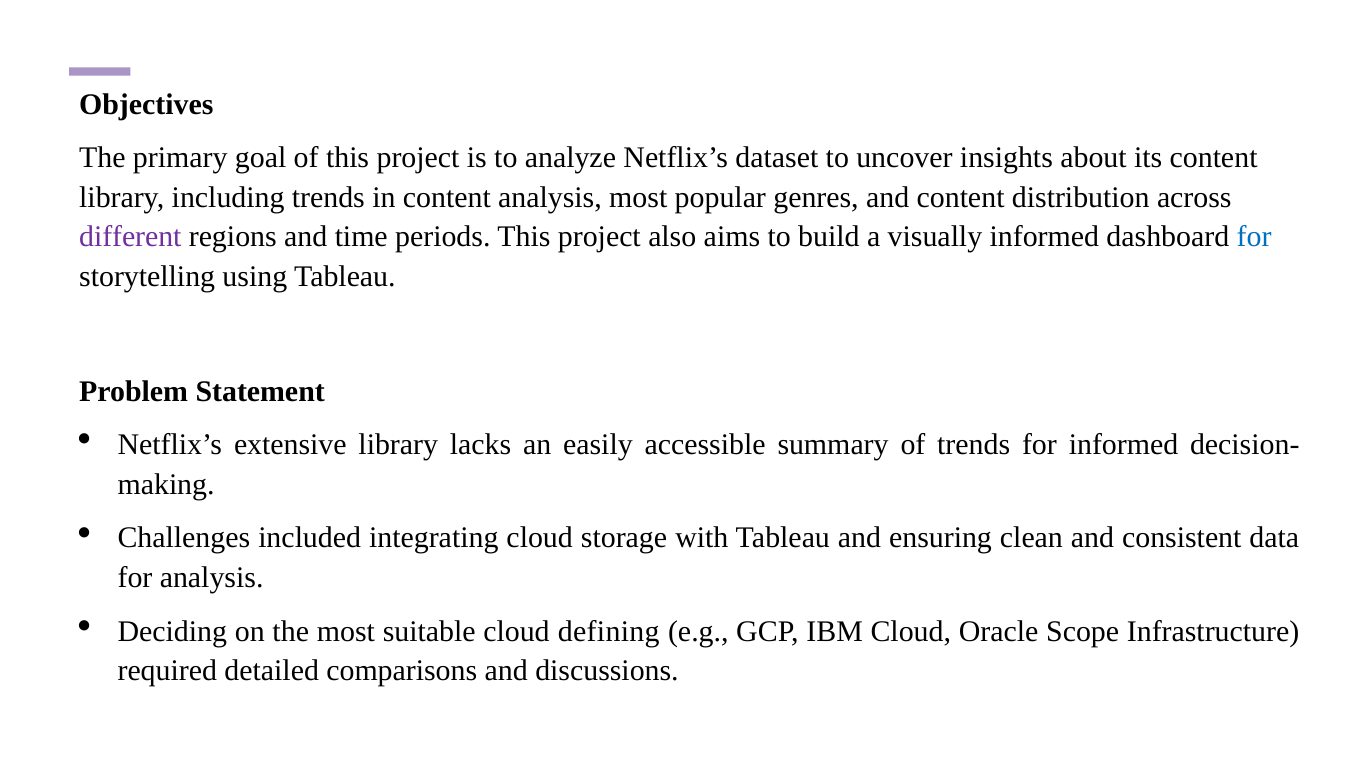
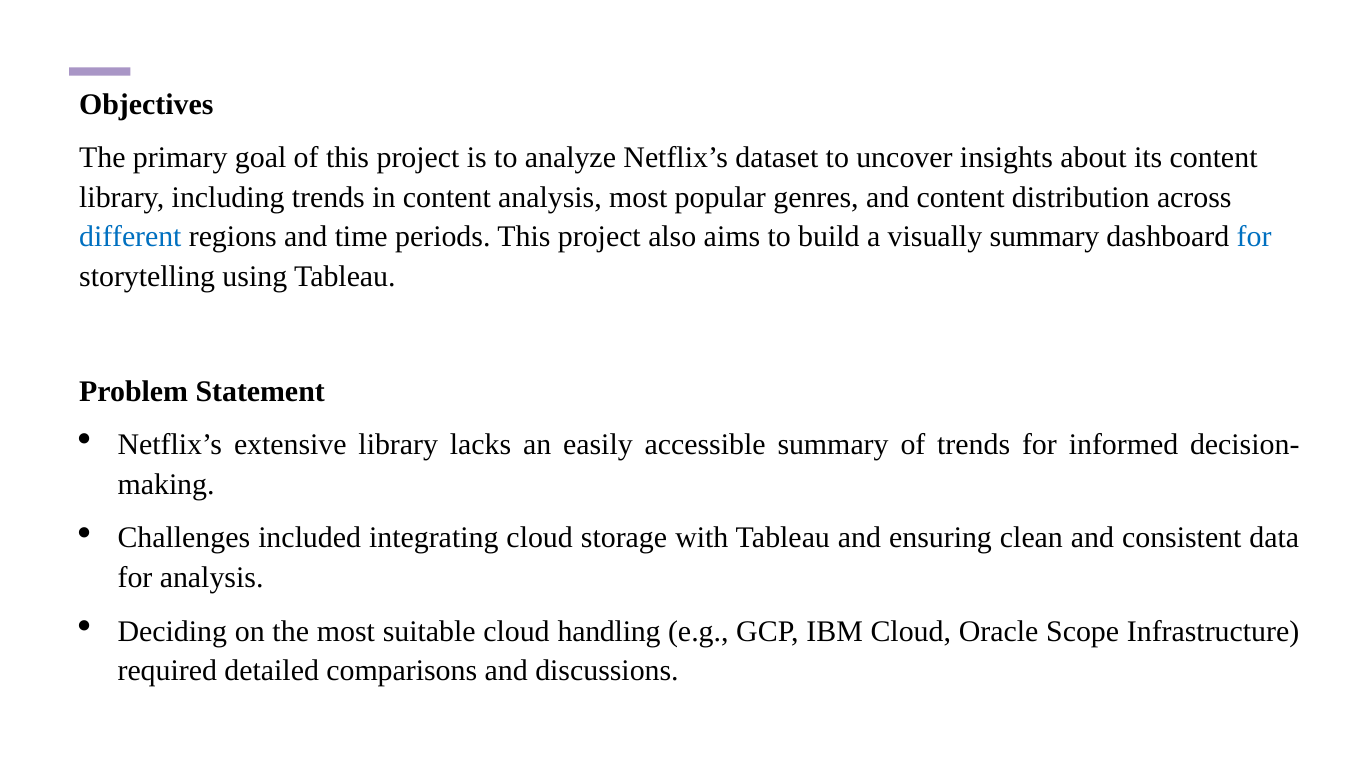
different colour: purple -> blue (130, 237)
visually informed: informed -> summary (1044, 237)
defining: defining -> handling (609, 631)
